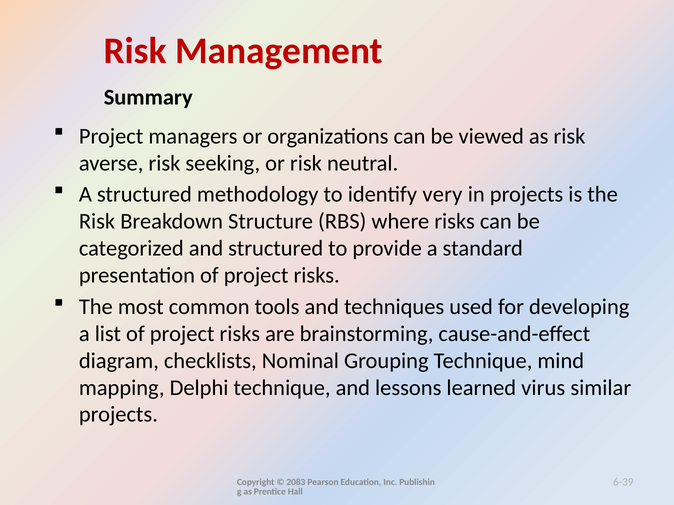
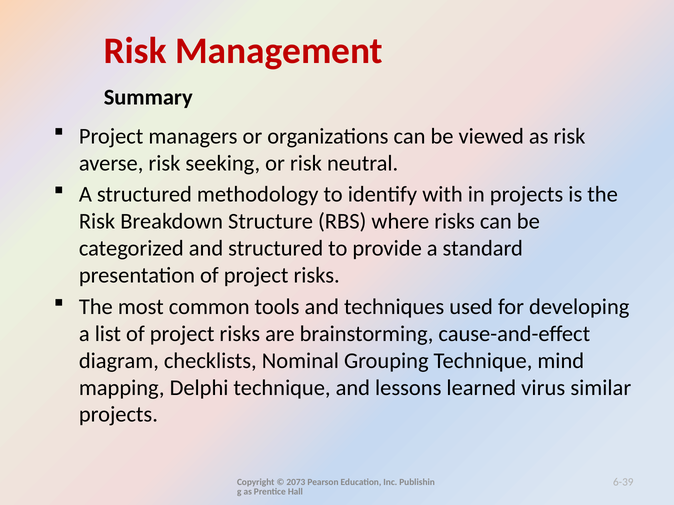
very: very -> with (443, 195)
2083: 2083 -> 2073 (296, 483)
